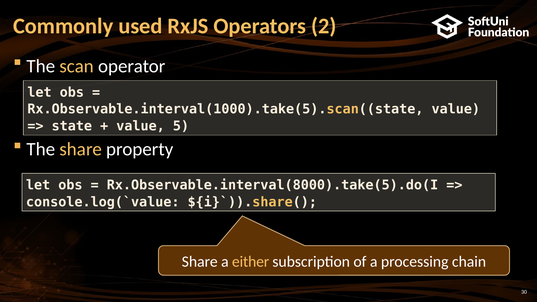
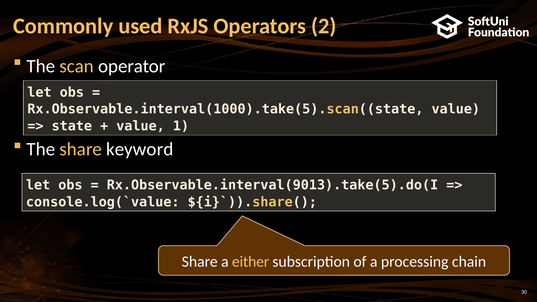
5: 5 -> 1 (181, 126)
property: property -> keyword (140, 149)
Rx.Observable.interval(8000).take(5).do(I: Rx.Observable.interval(8000).take(5).do(I -> Rx.Observable.interval(9013).take(5).do(I (273, 185)
